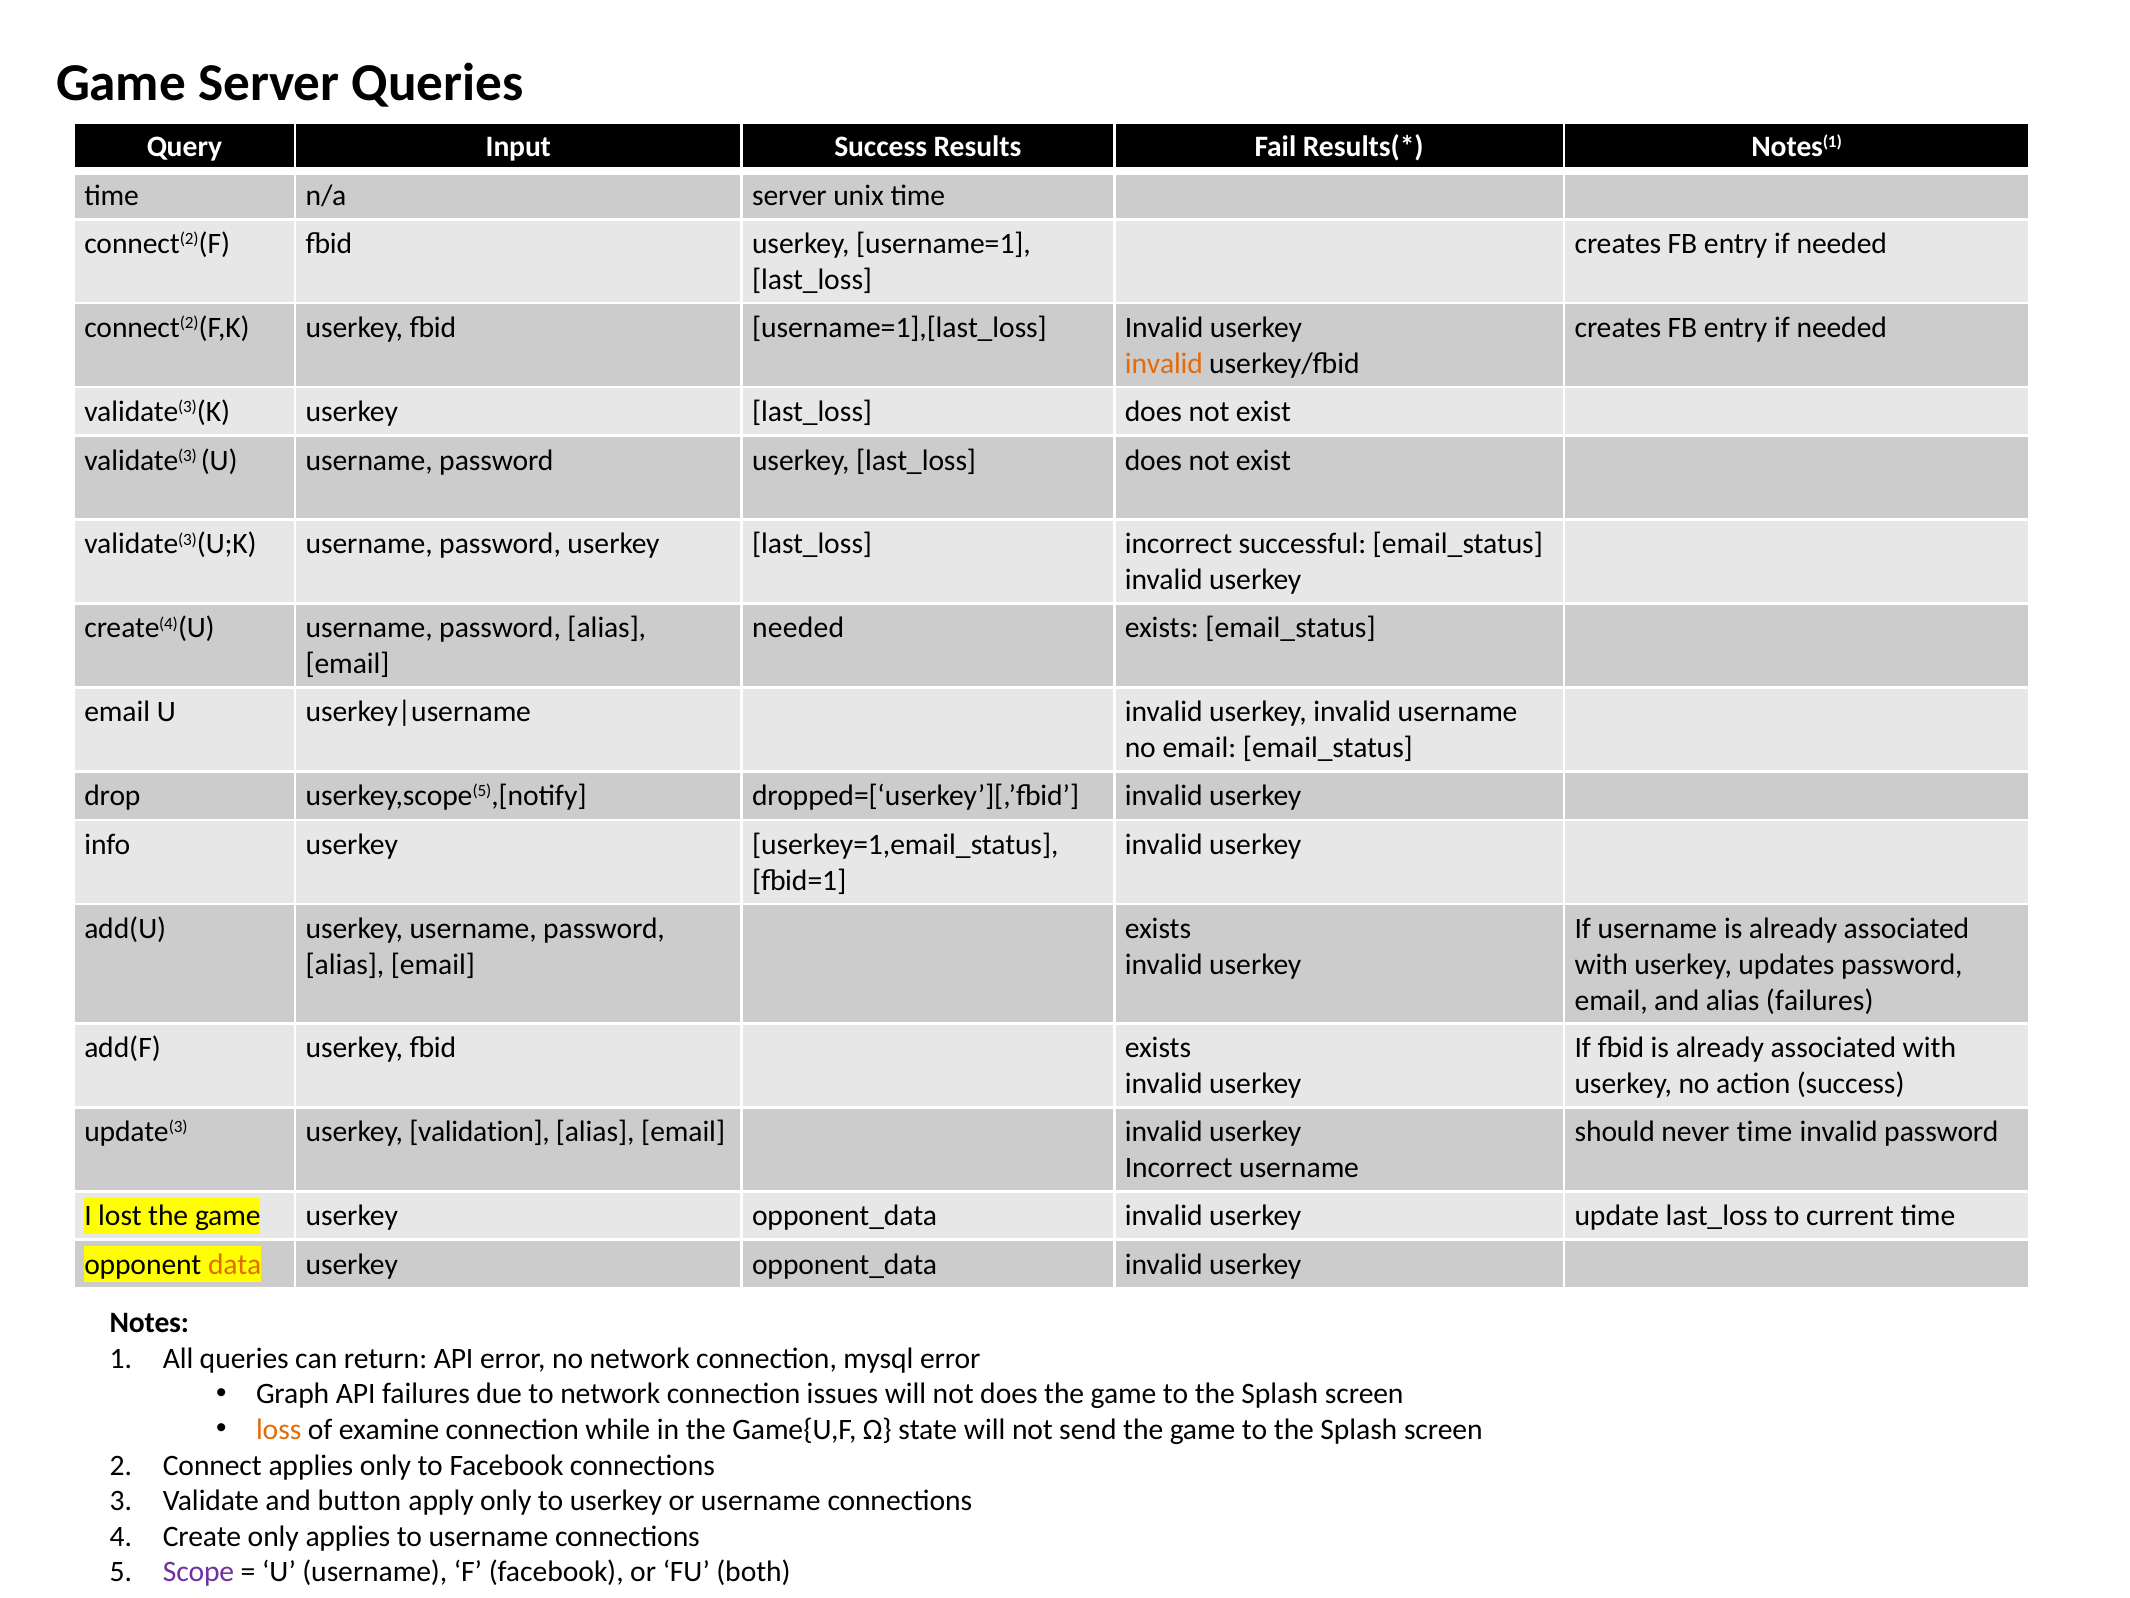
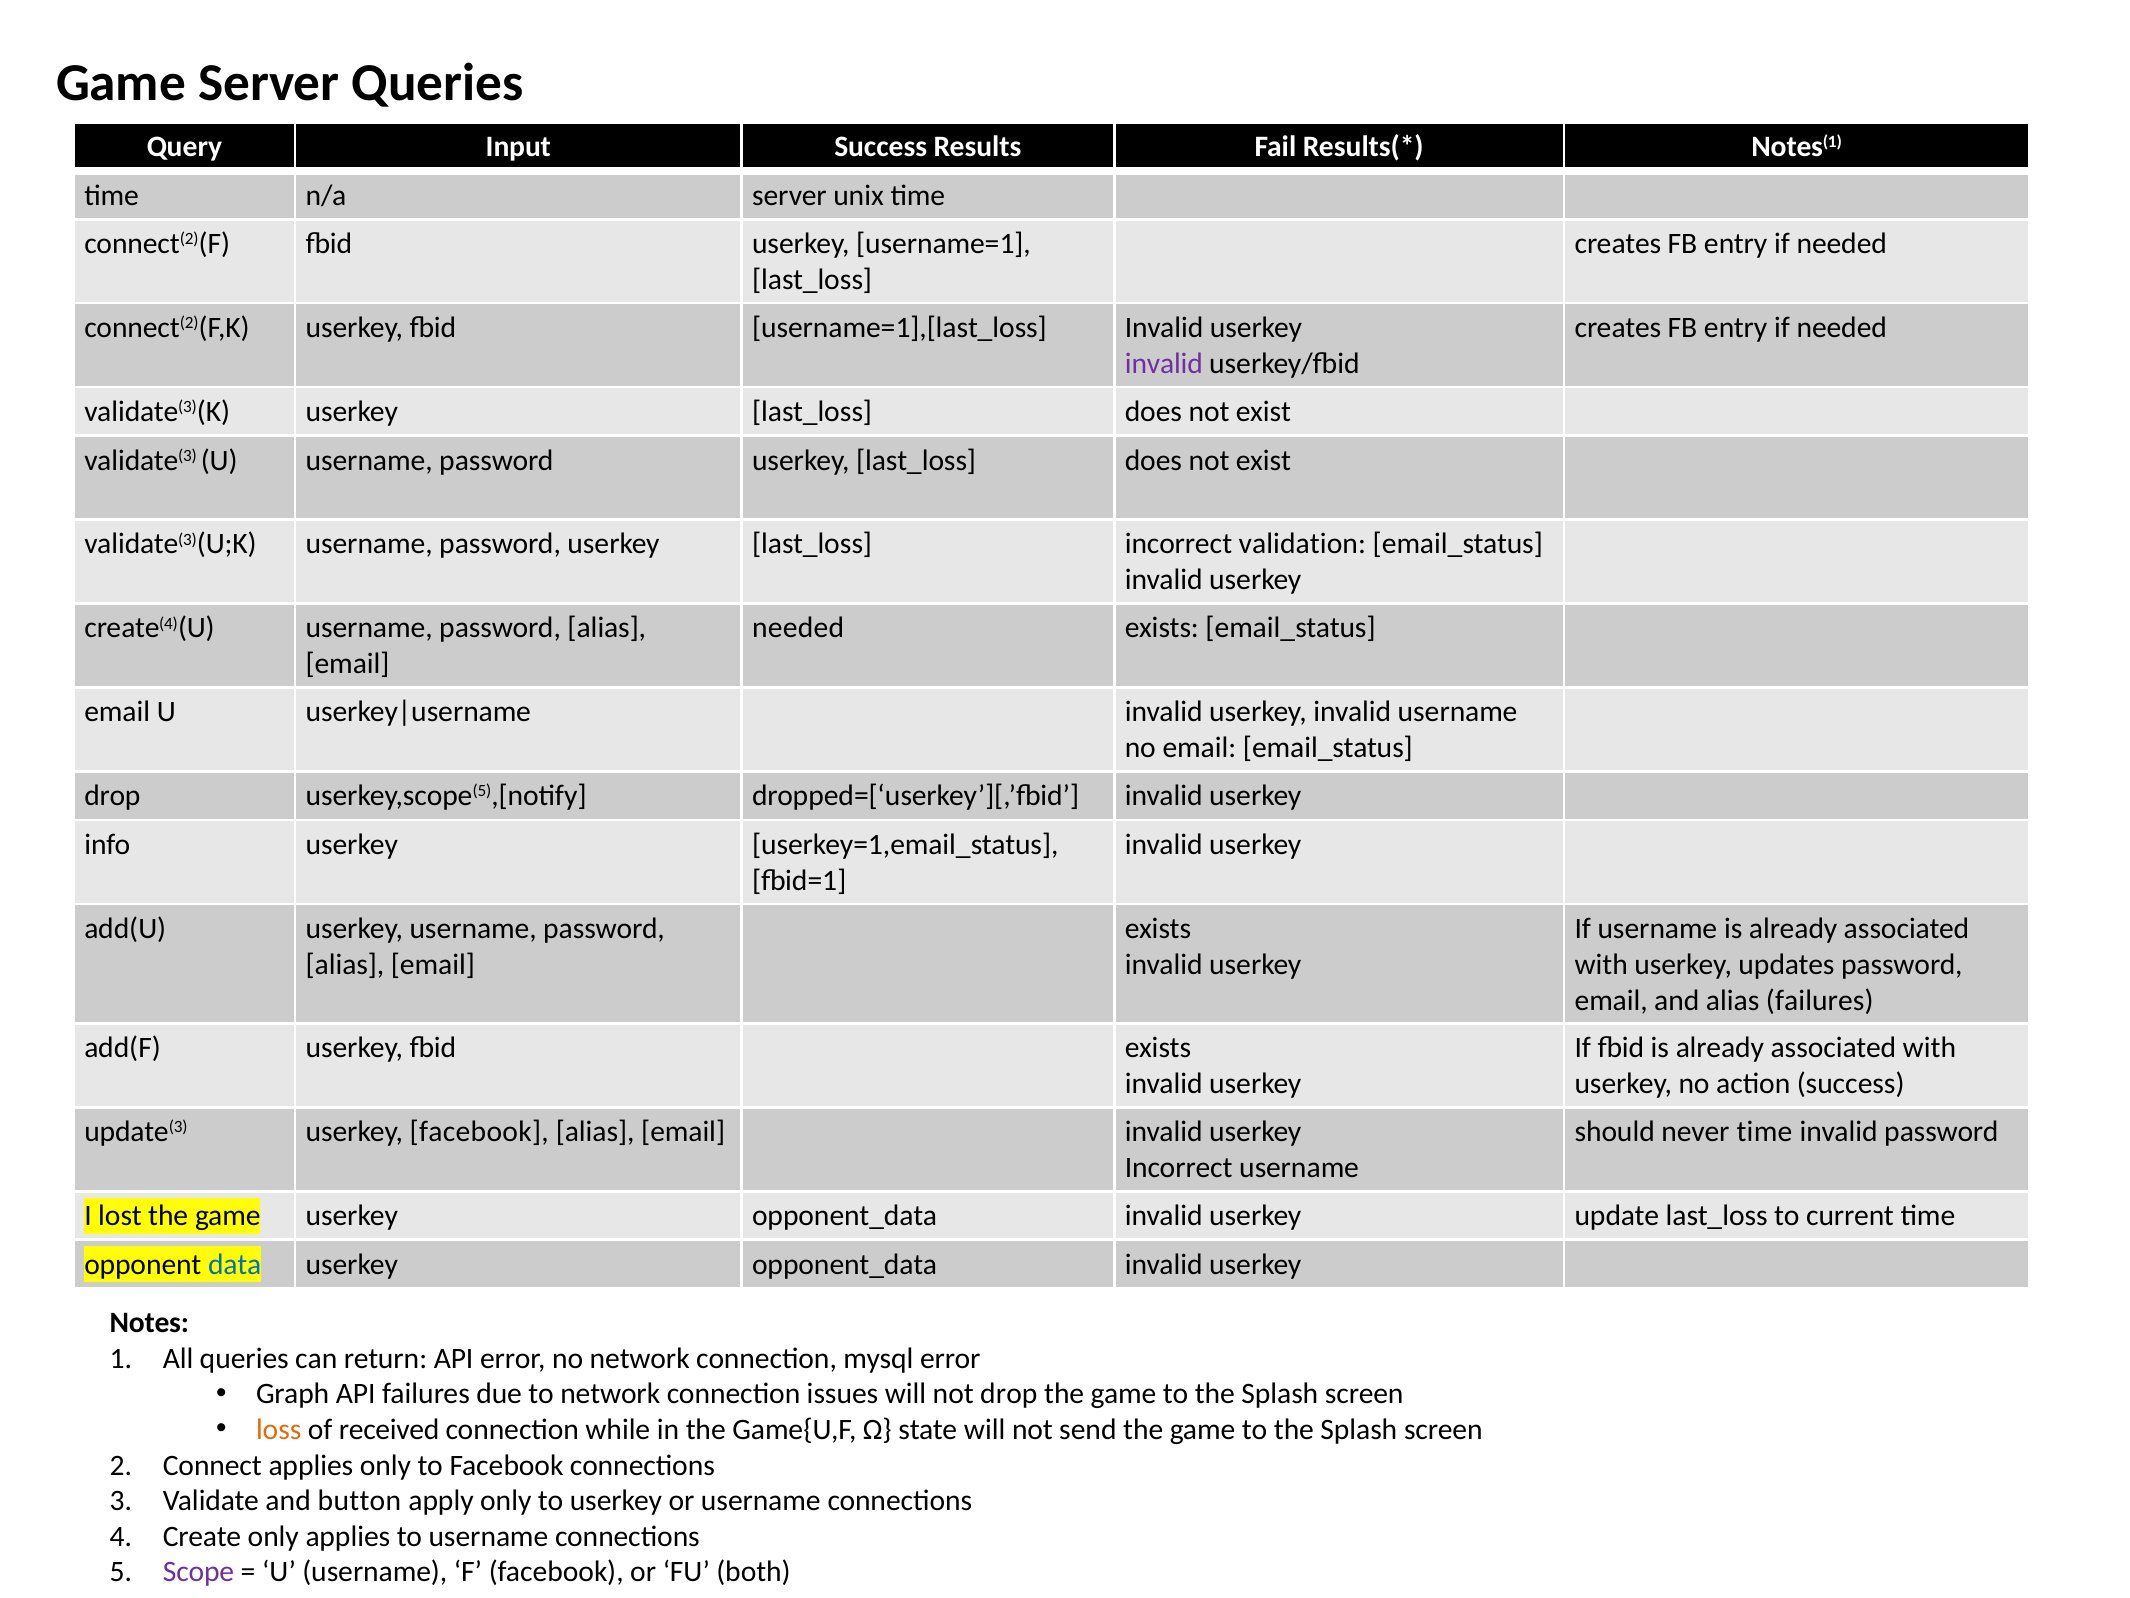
invalid colour: orange -> purple (1164, 364)
successful: successful -> validation (1302, 544)
userkey validation: validation -> facebook (479, 1132)
data colour: orange -> blue (235, 1264)
not does: does -> drop (1009, 1394)
examine: examine -> received (389, 1429)
